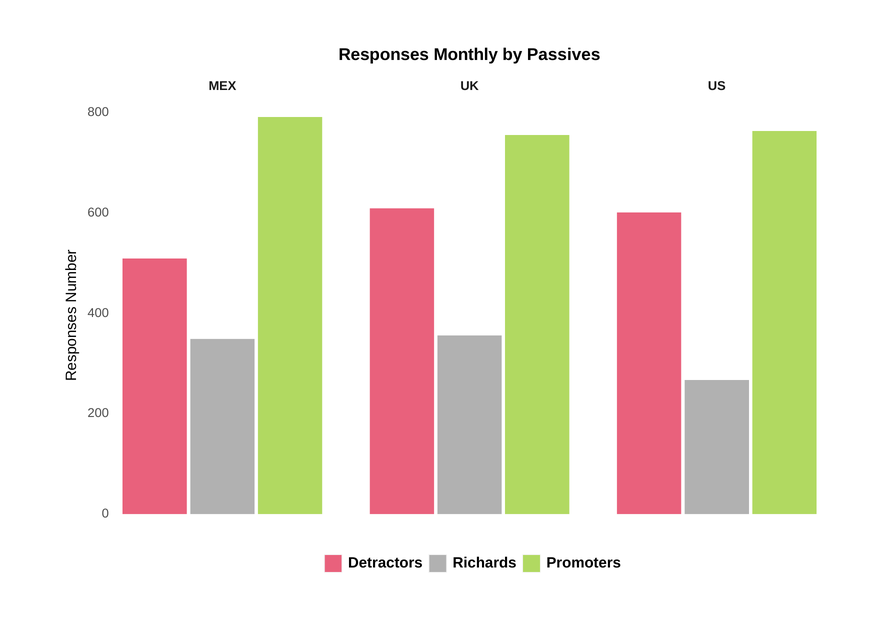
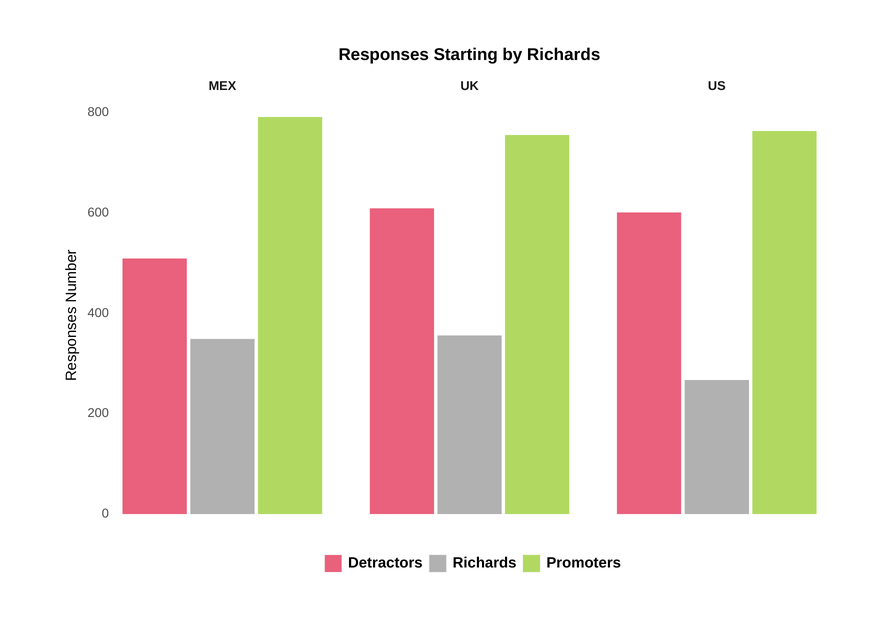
Monthly: Monthly -> Starting (466, 55)
by Passives: Passives -> Richards (564, 55)
